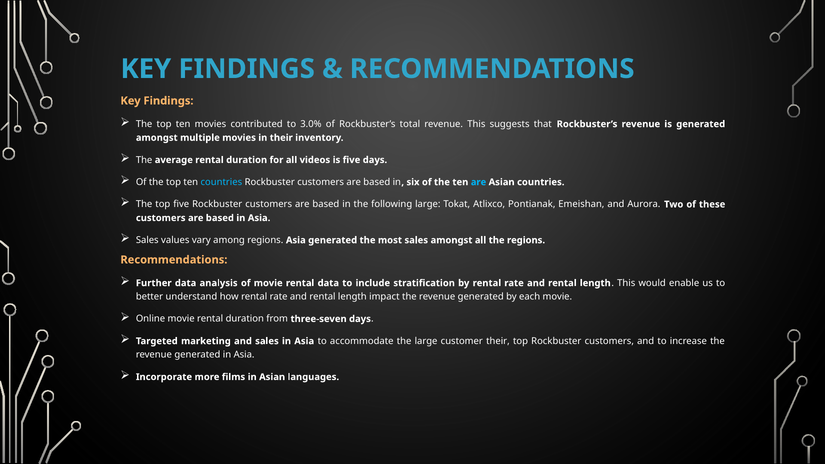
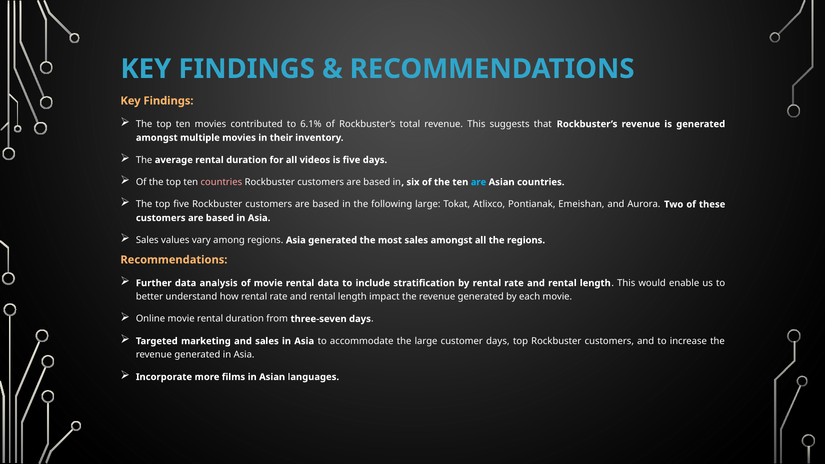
3.0%: 3.0% -> 6.1% (311, 124)
countries colour: light blue -> pink (221, 182)
customer their: their -> days (498, 341)
